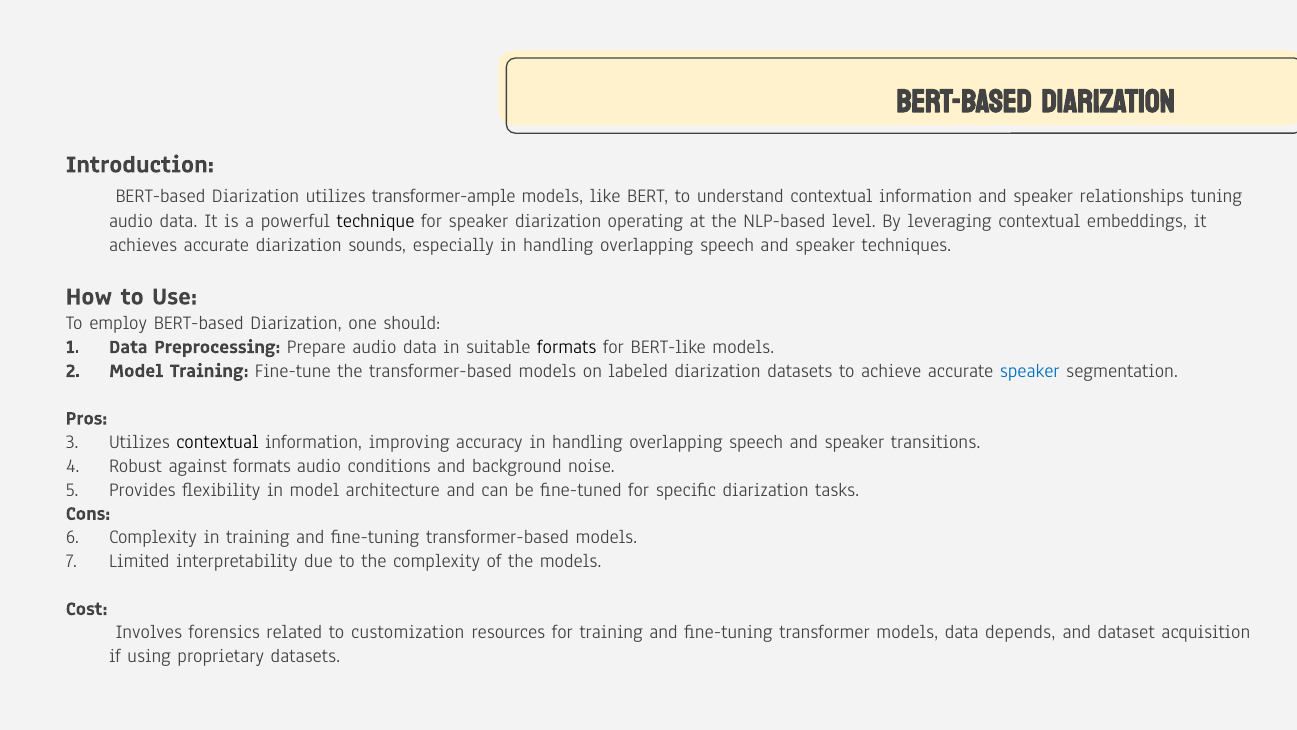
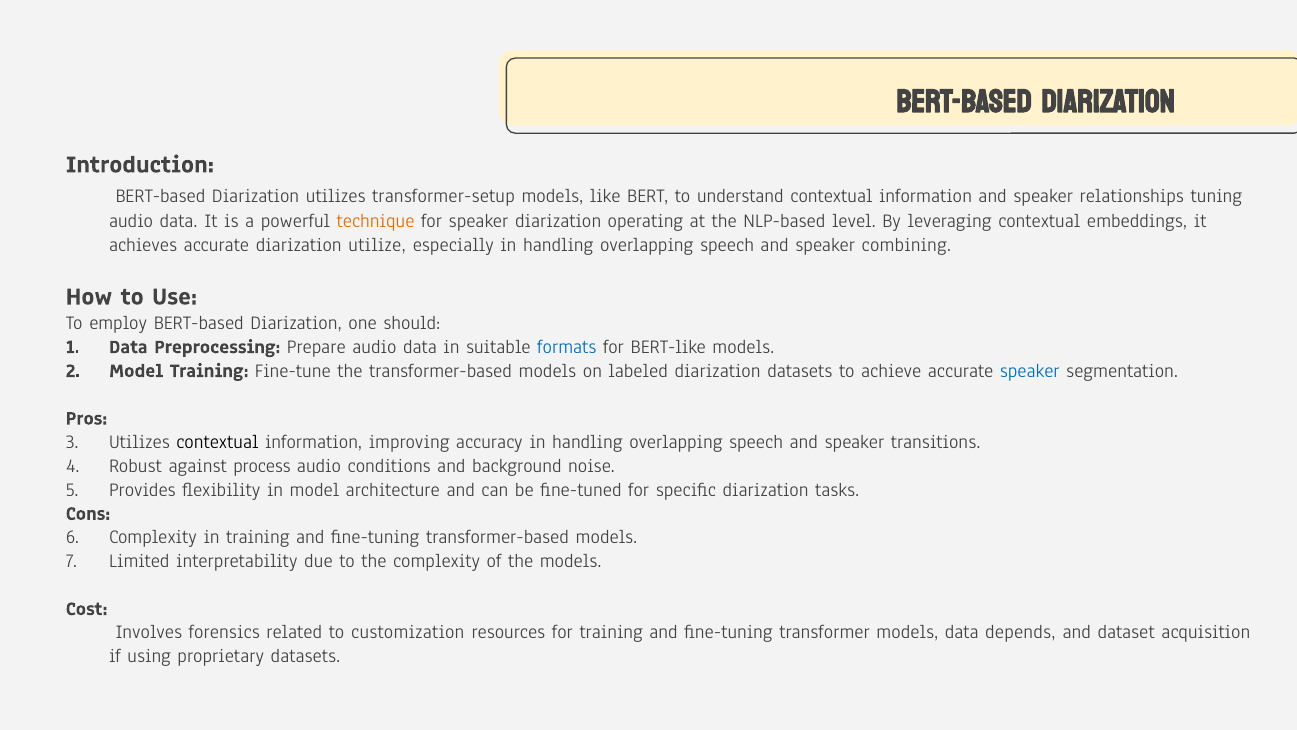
transformer-ample: transformer-ample -> transformer-setup (443, 196)
technique colour: black -> orange (376, 221)
sounds: sounds -> utilize (377, 245)
techniques: techniques -> combining (906, 245)
formats colour: black -> blue (567, 346)
against formats: formats -> process (262, 465)
